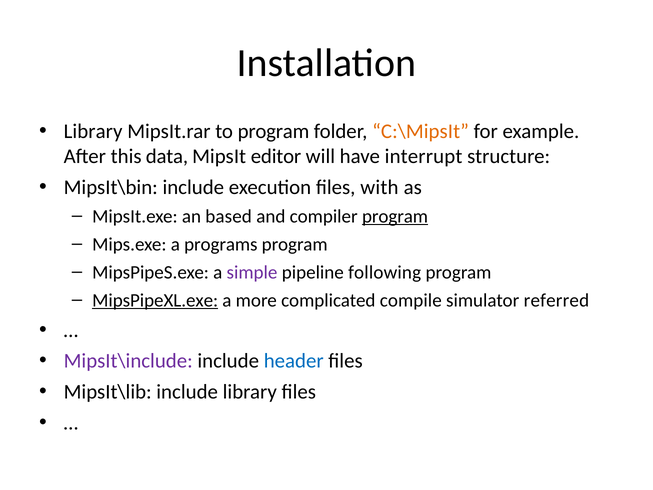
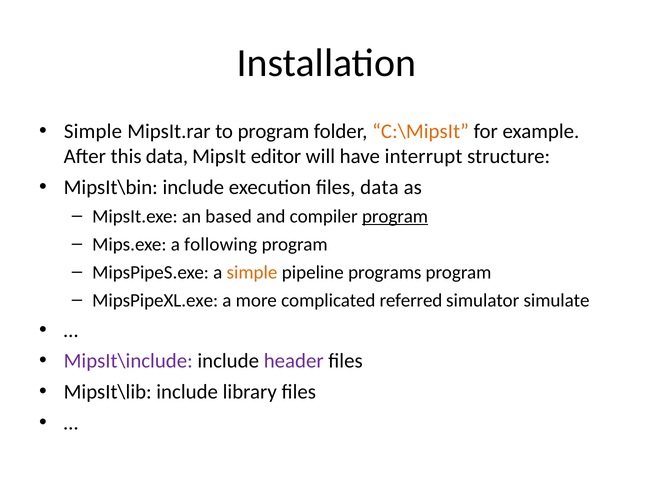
Library: Library -> Simple (93, 132)
files with: with -> data (379, 187)
programs: programs -> following (221, 244)
simple colour: purple -> orange (252, 272)
following: following -> programs (385, 272)
MipsPipeXL.exe underline: present -> none (155, 300)
compile: compile -> referred (411, 300)
referred: referred -> simulate (557, 300)
header colour: blue -> purple (294, 361)
